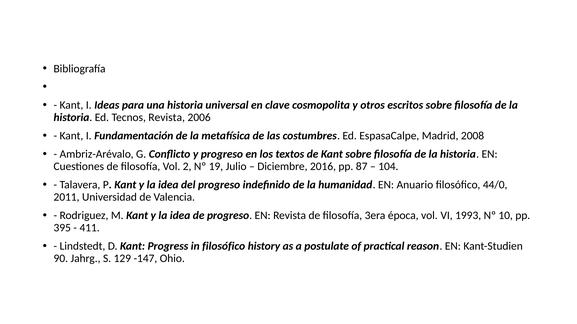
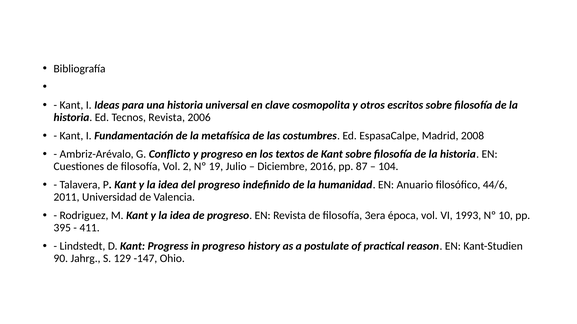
44/0: 44/0 -> 44/6 (495, 185)
in filosófico: filosófico -> progreso (224, 246)
